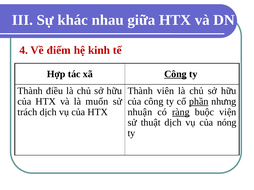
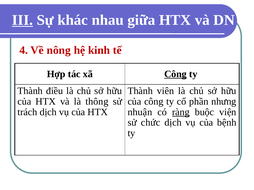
III underline: none -> present (22, 20)
điểm: điểm -> nông (59, 50)
muốn: muốn -> thông (97, 102)
phần underline: present -> none (199, 102)
thuật: thuật -> chức (151, 123)
nóng: nóng -> bệnh (227, 123)
